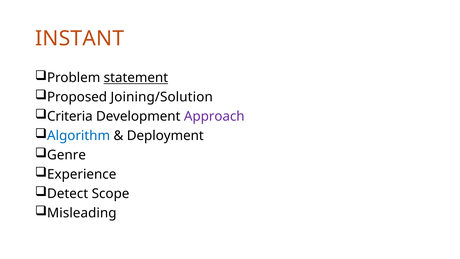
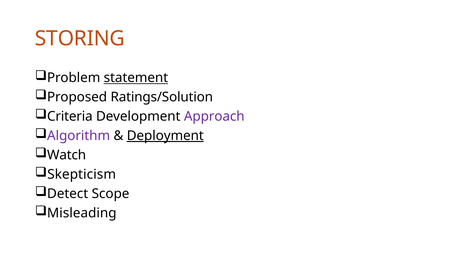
INSTANT: INSTANT -> STORING (80, 39)
Joining/Solution: Joining/Solution -> Ratings/Solution (162, 97)
Algorithm colour: blue -> purple (79, 136)
Deployment underline: none -> present (165, 136)
Genre: Genre -> Watch (67, 155)
Experience: Experience -> Skepticism (82, 174)
